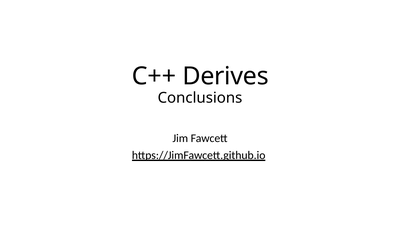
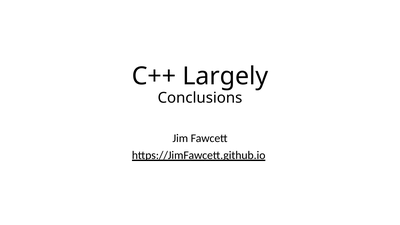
Derives: Derives -> Largely (225, 76)
